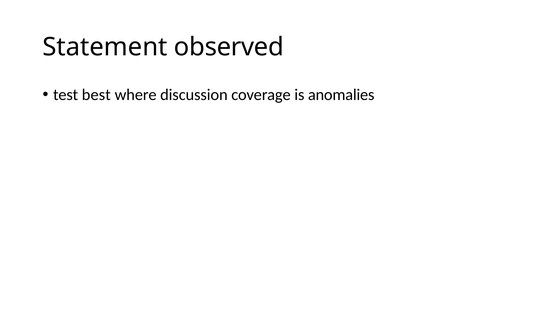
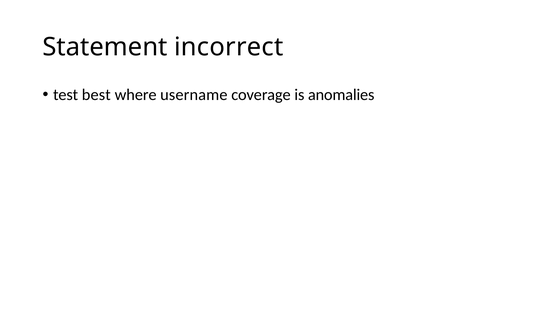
observed: observed -> incorrect (229, 47)
discussion: discussion -> username (194, 95)
